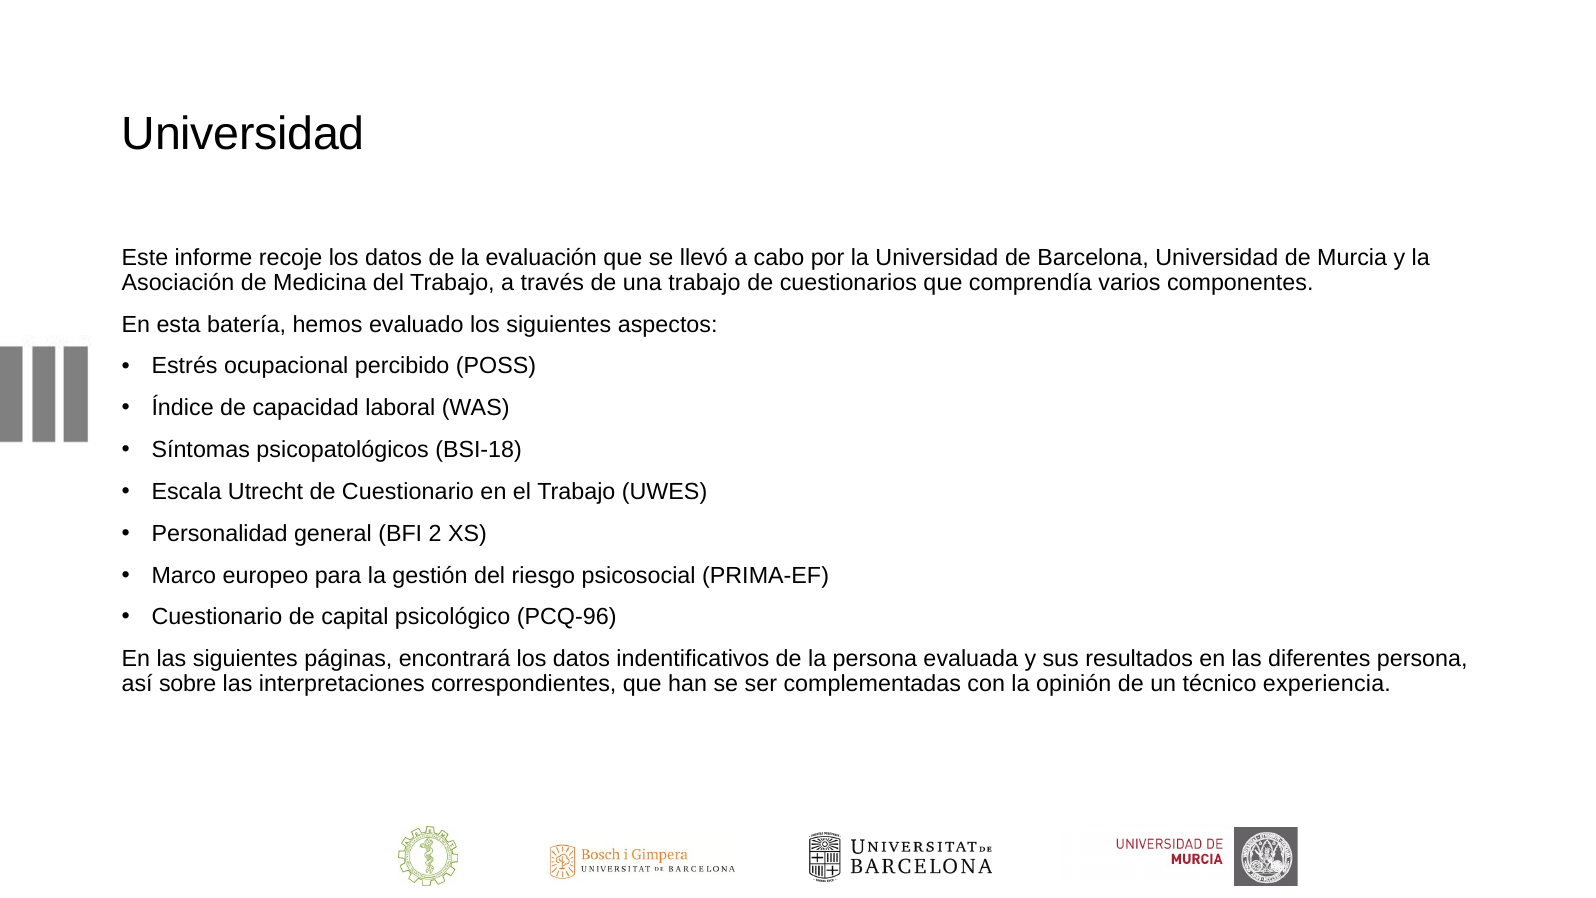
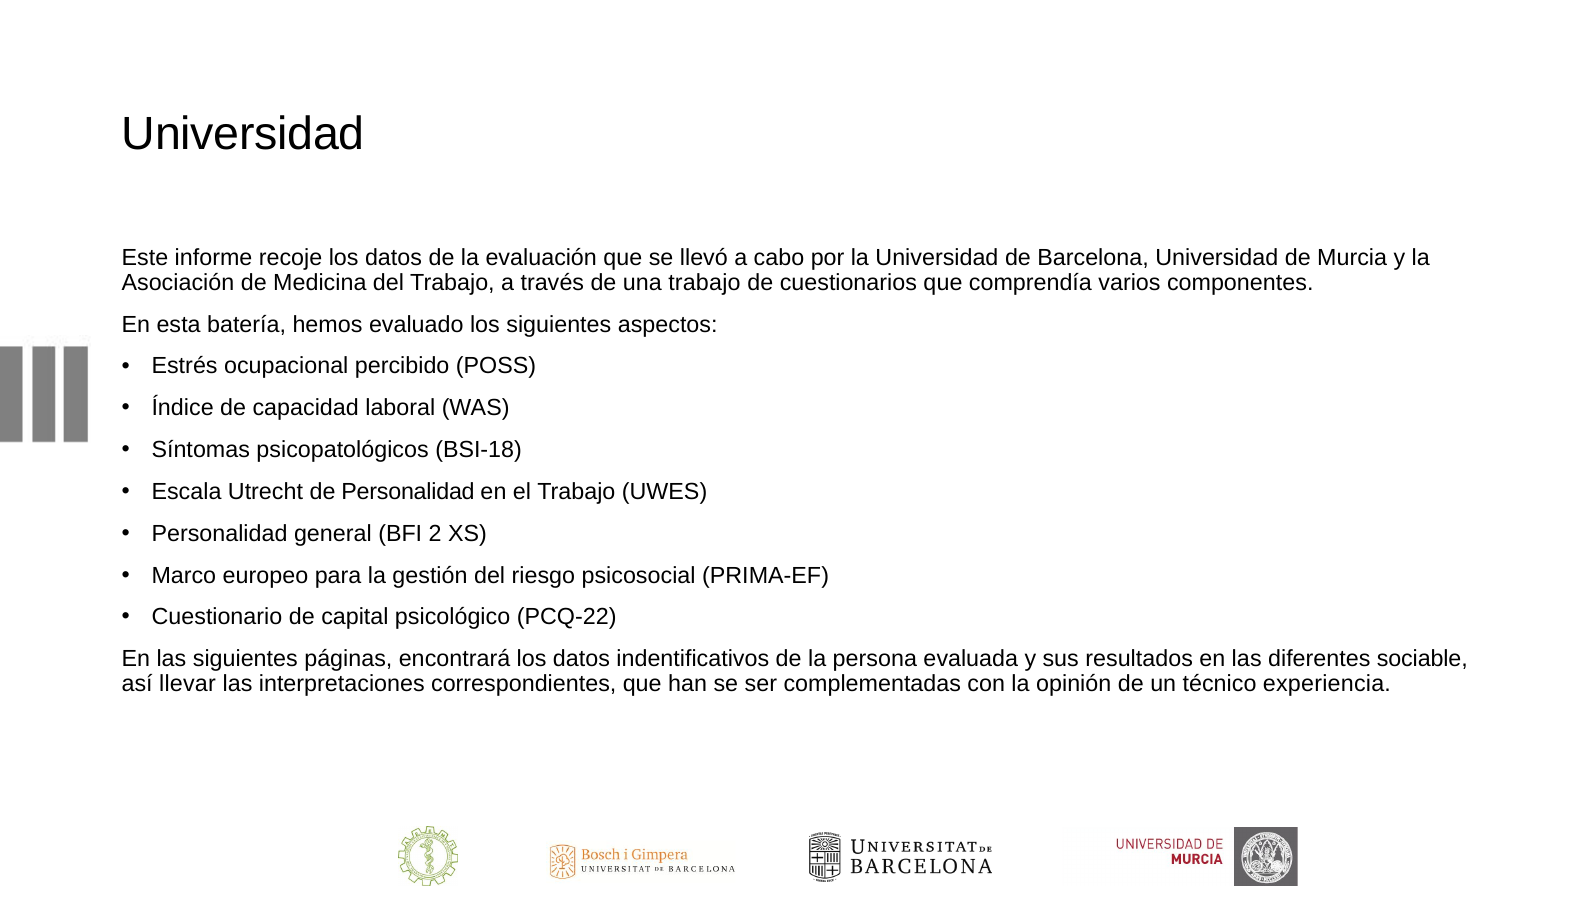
de Cuestionario: Cuestionario -> Personalidad (408, 492)
PCQ-96: PCQ-96 -> PCQ-22 (567, 617)
diferentes persona: persona -> sociable (1422, 659)
sobre: sobre -> llevar (188, 684)
